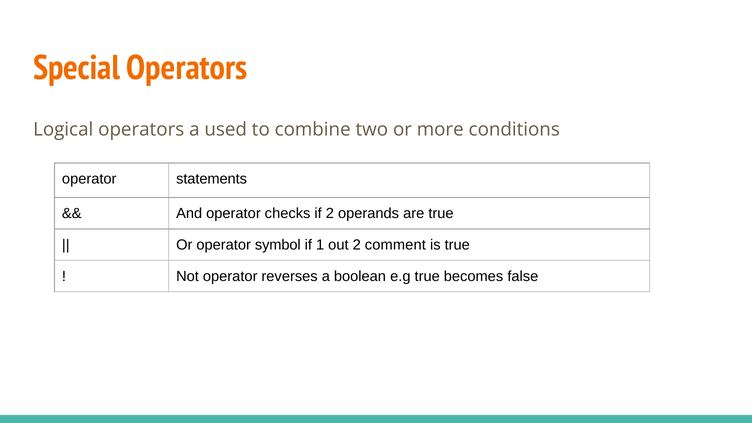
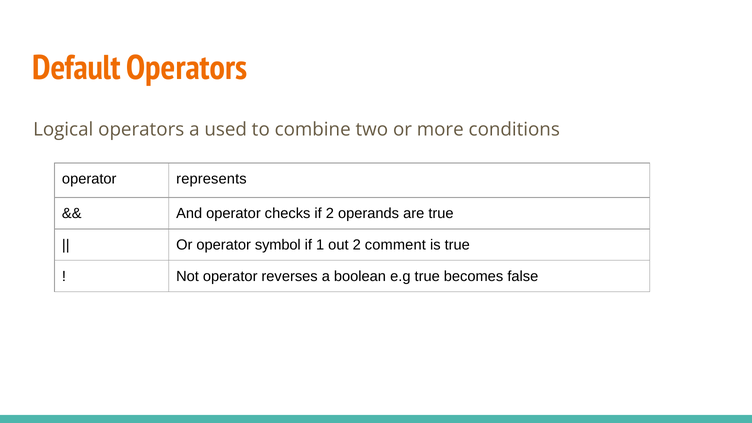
Special: Special -> Default (77, 68)
statements: statements -> represents (211, 179)
